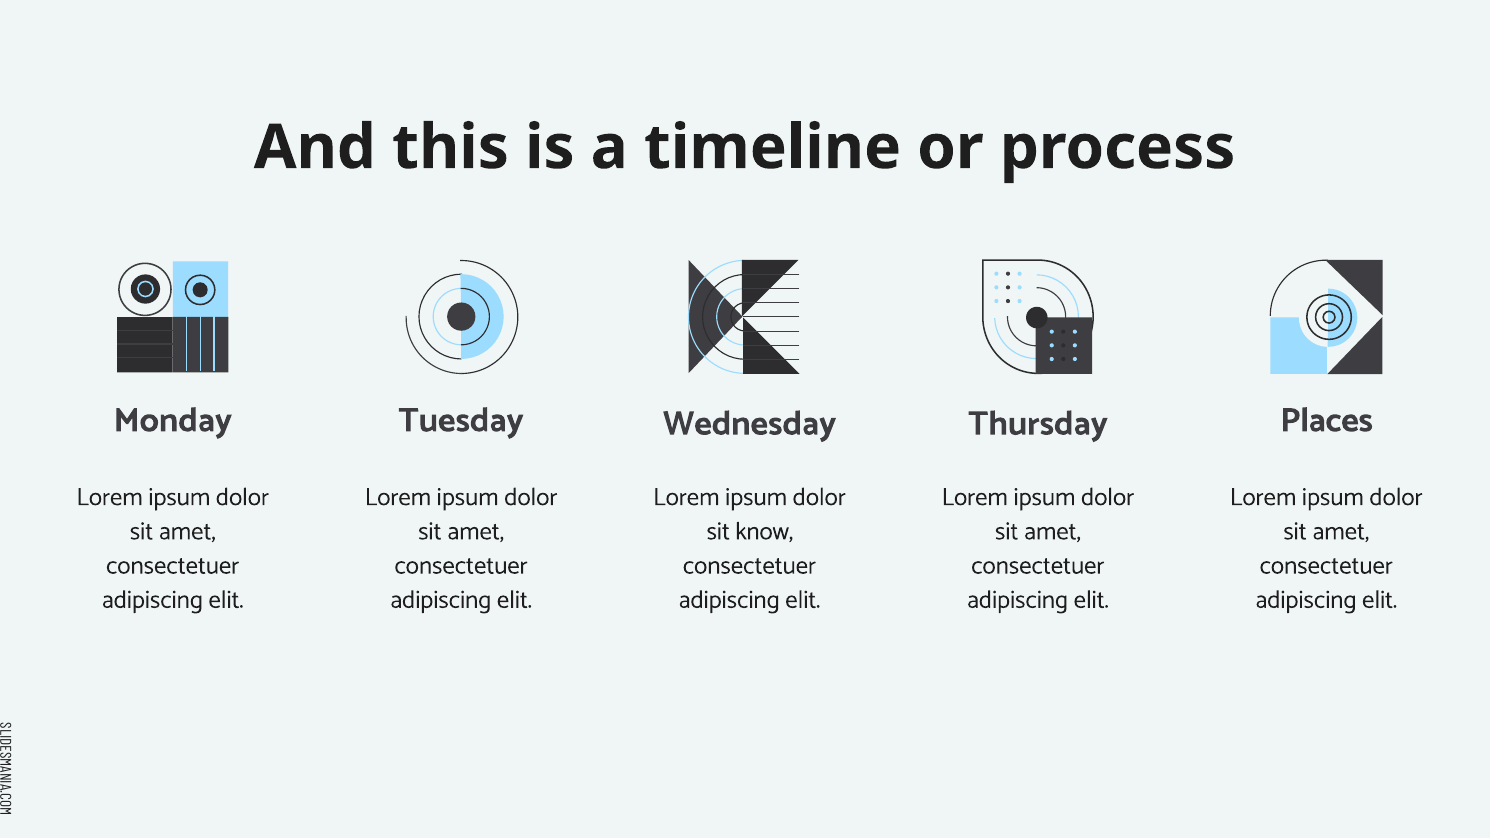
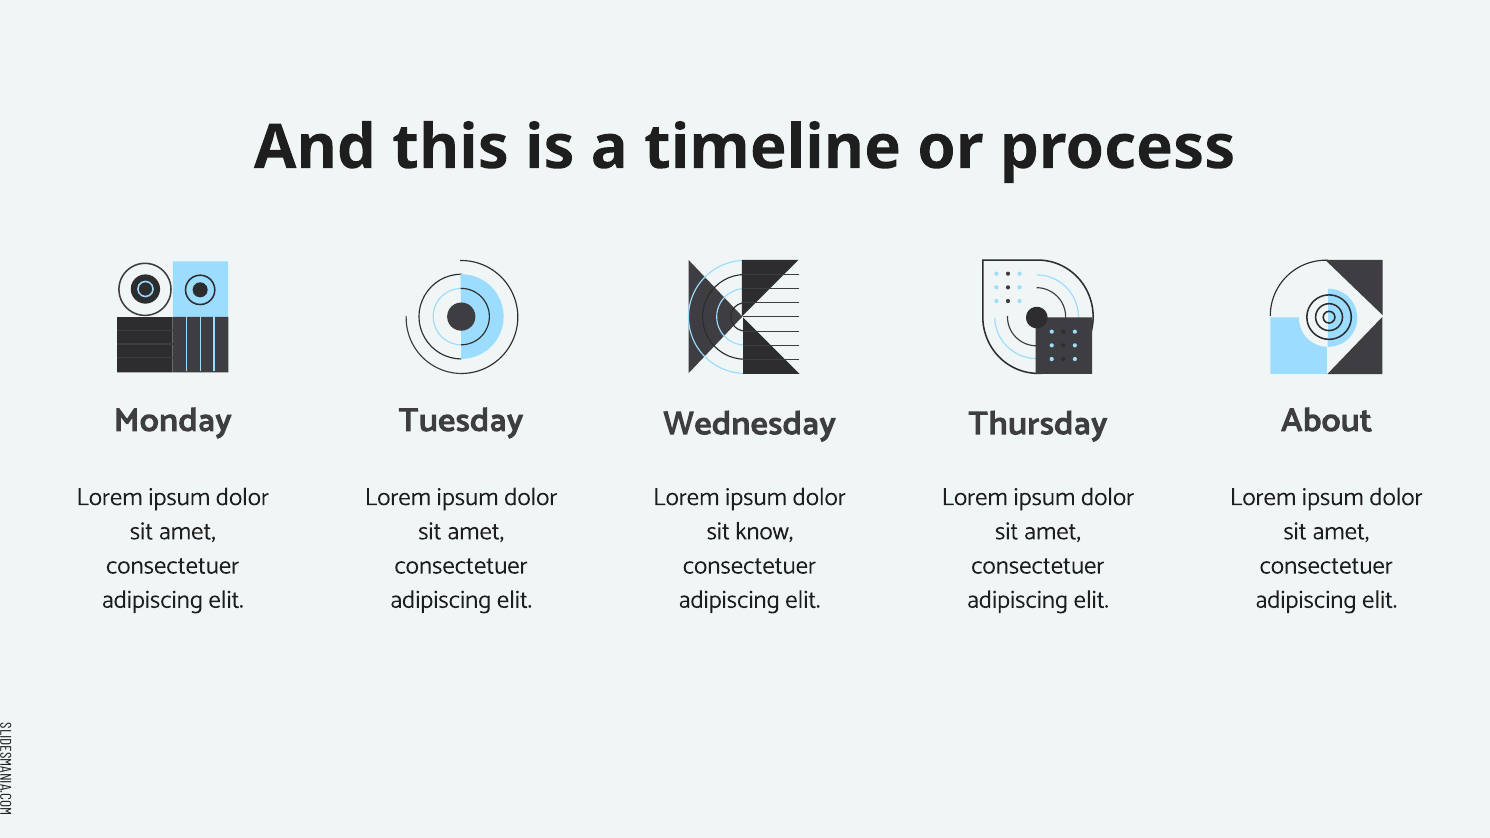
Places: Places -> About (1327, 420)
